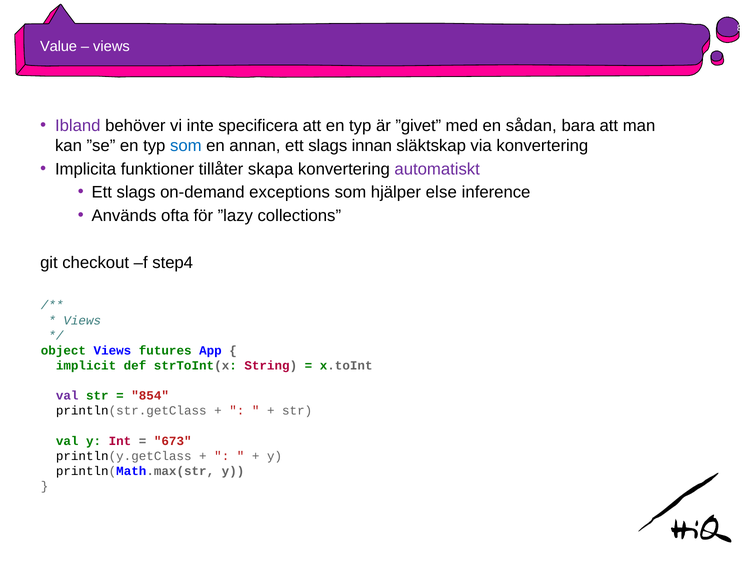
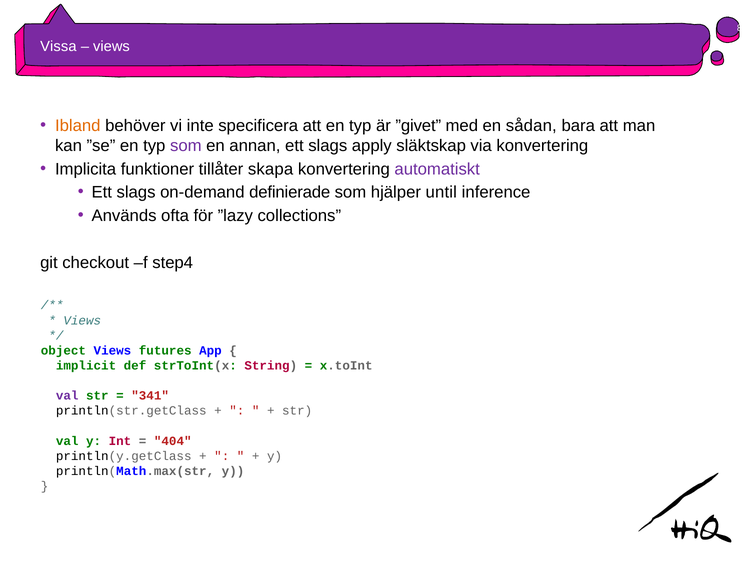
Value: Value -> Vissa (58, 46)
Ibland colour: purple -> orange (78, 126)
som colour: blue -> purple (186, 146)
innan: innan -> apply (372, 146)
exceptions: exceptions -> definierade (290, 193)
else: else -> until (441, 193)
854: 854 -> 341 (150, 396)
673: 673 -> 404 (173, 441)
